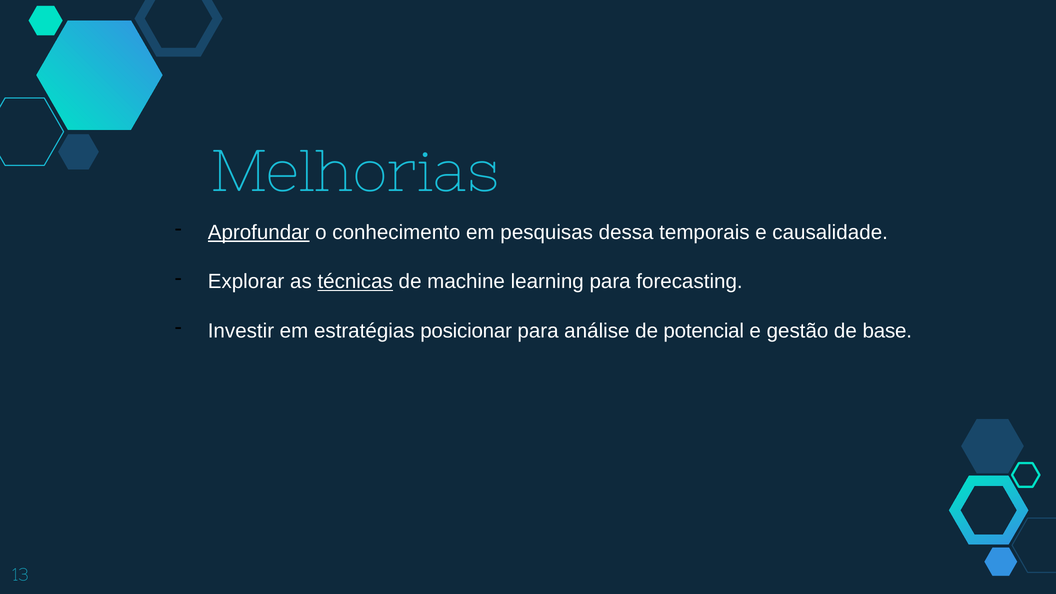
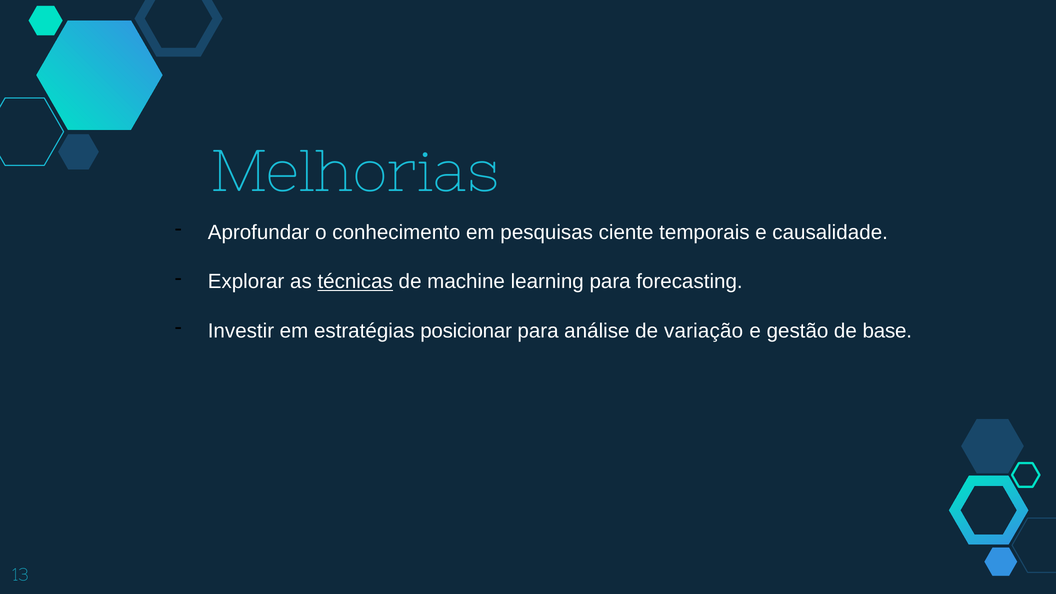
Aprofundar underline: present -> none (259, 232)
dessa: dessa -> ciente (626, 232)
potencial: potencial -> variação (704, 331)
